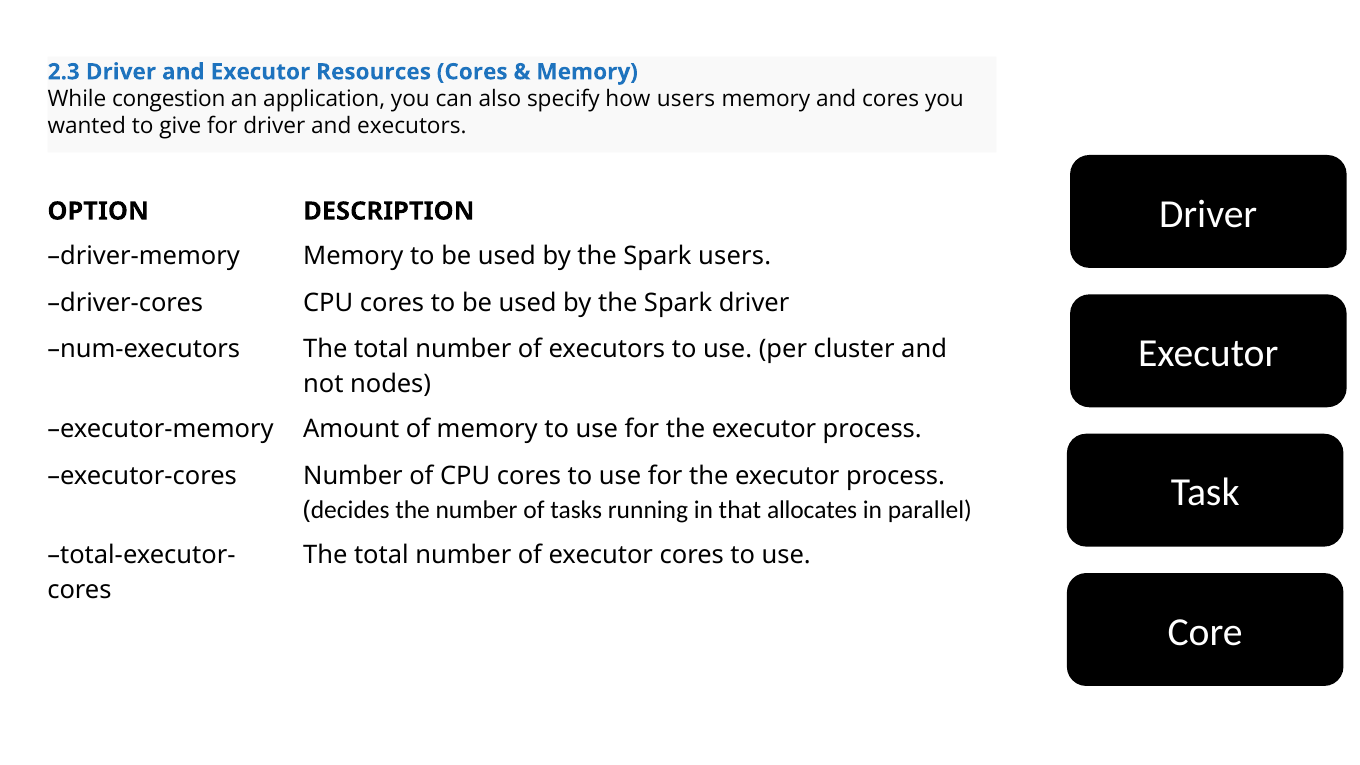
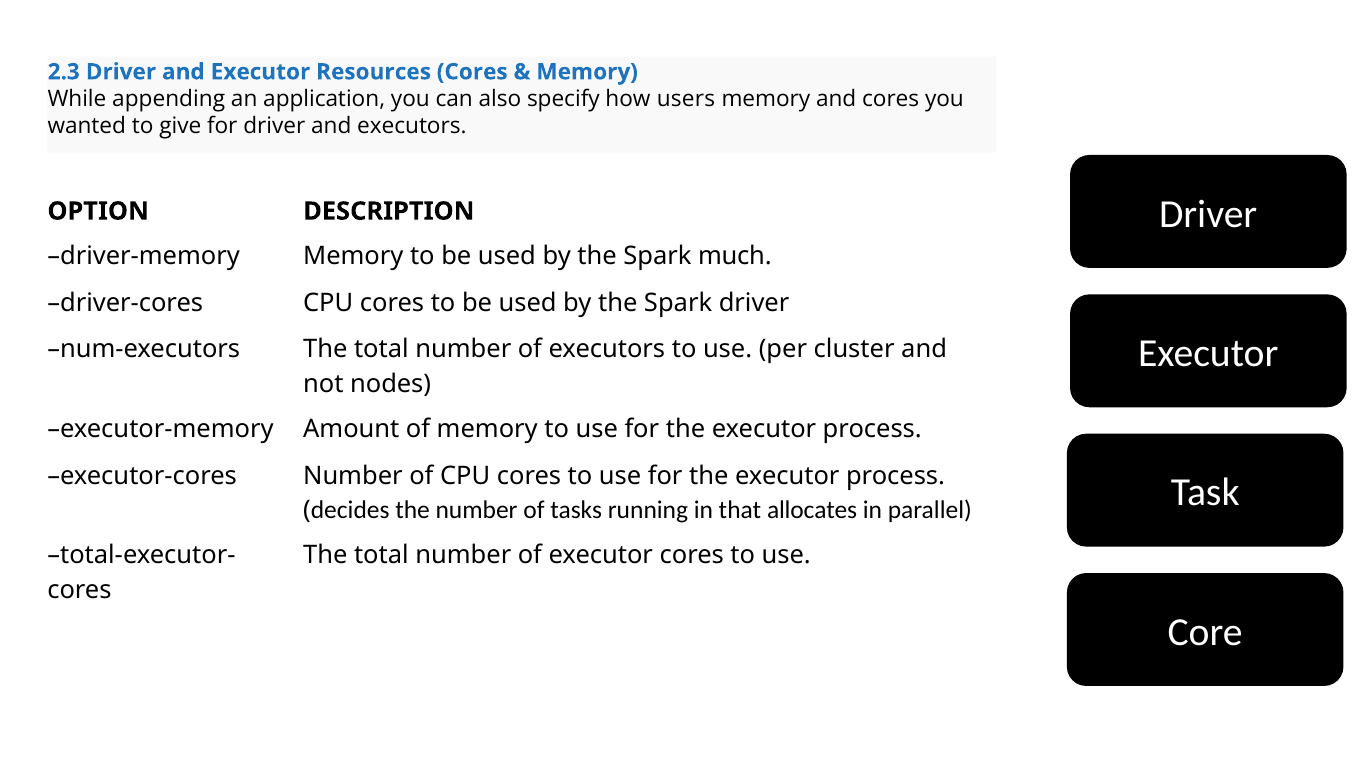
congestion: congestion -> appending (169, 99)
Spark users: users -> much (735, 256)
